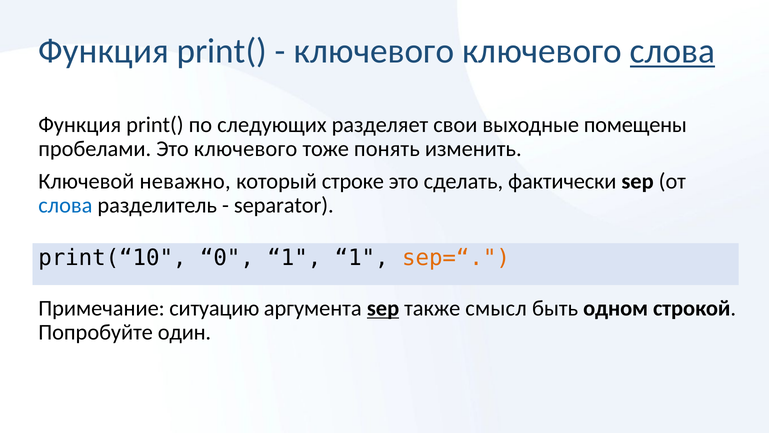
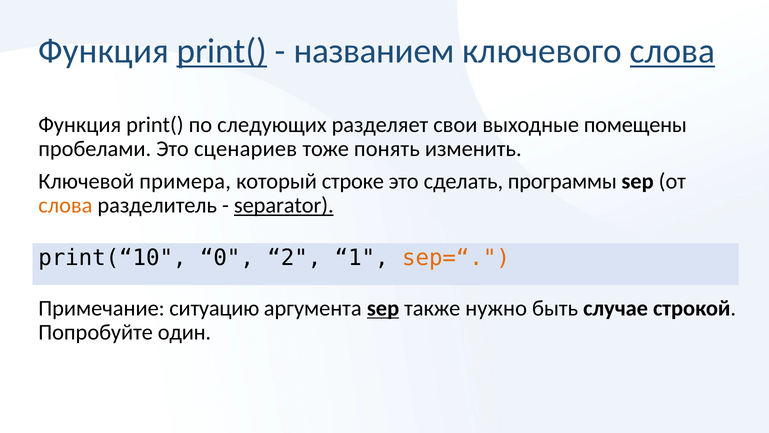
print( underline: none -> present (222, 51)
ключевого: ключевого -> названием (374, 51)
Это ключевого: ключевого -> сценариев (246, 149)
неважно: неважно -> примера (185, 181)
фактически: фактически -> программы (562, 181)
слова colour: blue -> orange (65, 205)
separator underline: none -> present (284, 205)
0 1: 1 -> 2 (294, 258)
смысл: смысл -> нужно (496, 308)
одном: одном -> случае (616, 308)
